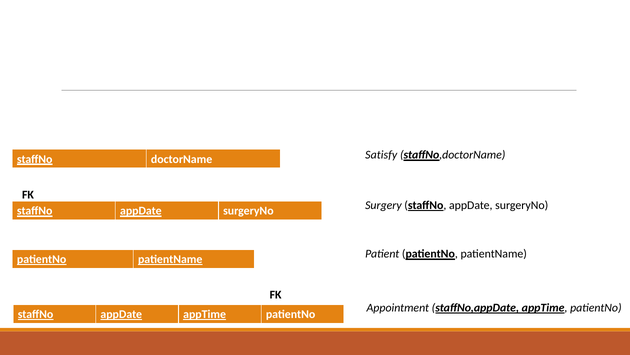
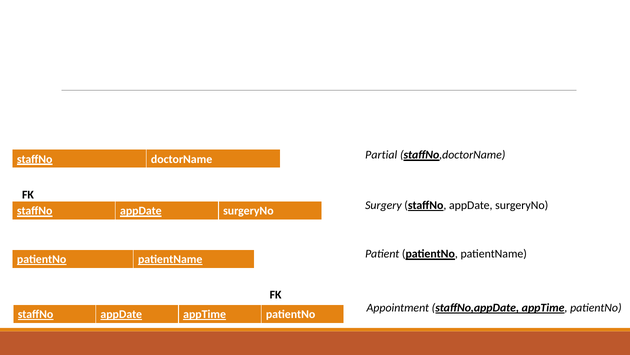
Satisfy: Satisfy -> Partial (381, 155)
